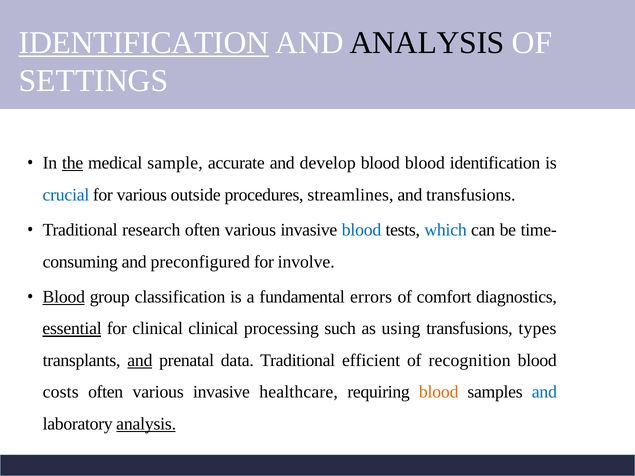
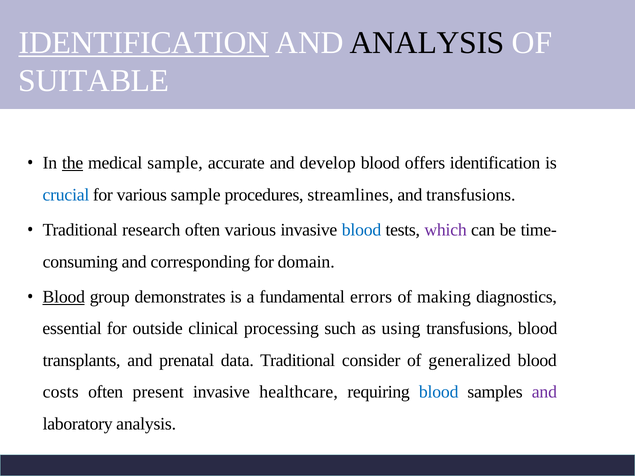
SETTINGS: SETTINGS -> SUITABLE (94, 81)
blood blood: blood -> offers (425, 163)
various outside: outside -> sample (196, 195)
which colour: blue -> purple (446, 230)
preconfigured: preconfigured -> corresponding (200, 262)
involve: involve -> domain (306, 262)
classification: classification -> demonstrates (180, 297)
comfort: comfort -> making (444, 297)
essential underline: present -> none (72, 329)
for clinical: clinical -> outside (158, 329)
transfusions types: types -> blood (538, 329)
and underline: present -> none (140, 361)
efficient: efficient -> consider (371, 361)
recognition: recognition -> generalized (470, 361)
various: various -> present (158, 392)
blood colour: orange -> blue (439, 392)
and colour: blue -> purple (544, 392)
analysis underline: present -> none (146, 424)
